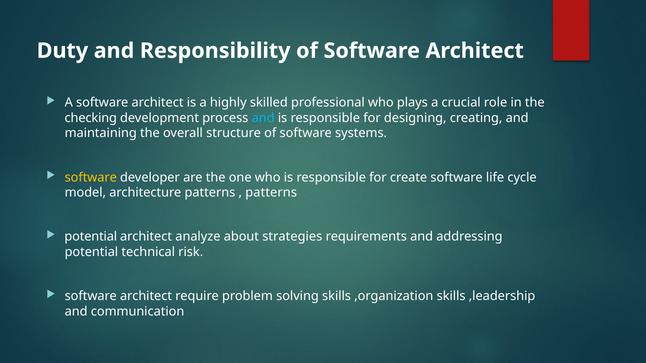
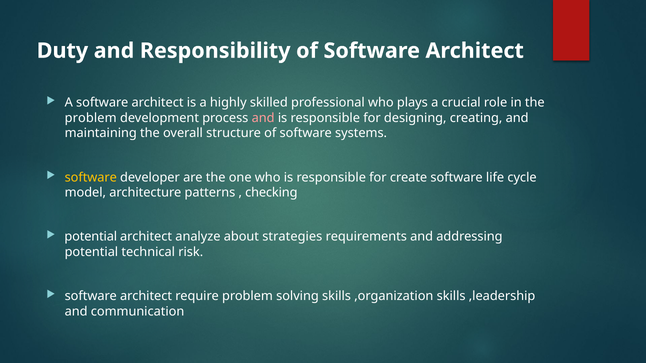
checking: checking -> problem (91, 118)
and colour: light blue -> pink (263, 118)
patterns: patterns -> checking (271, 193)
